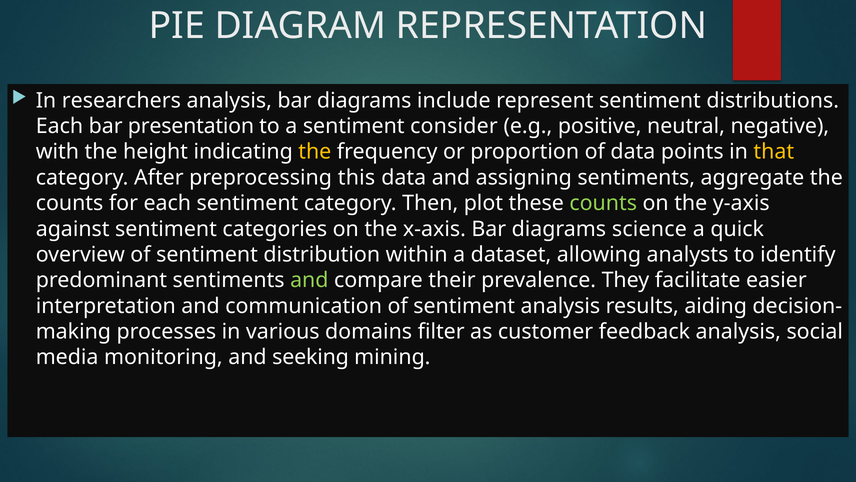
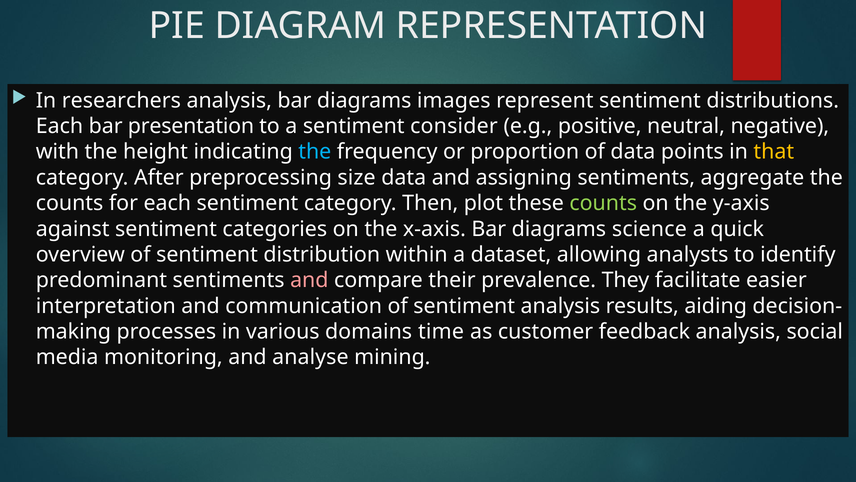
include: include -> images (454, 101)
the colour: yellow -> light blue (315, 152)
this: this -> size (357, 178)
and colour: light green -> pink (309, 280)
filter: filter -> time (441, 331)
seeking: seeking -> analyse (310, 357)
